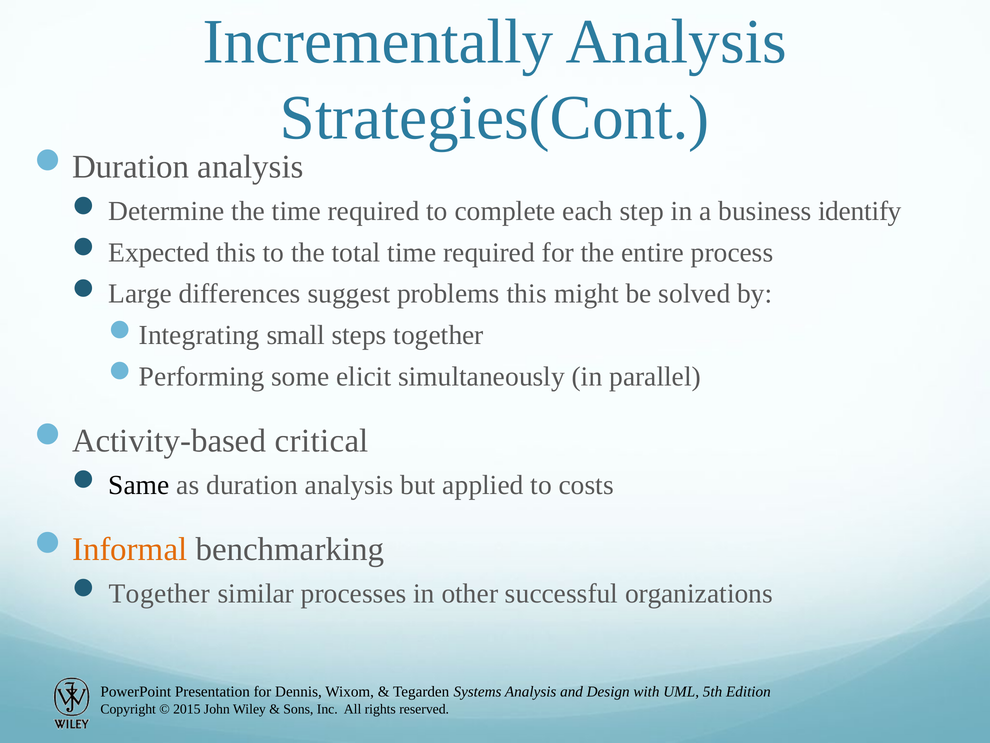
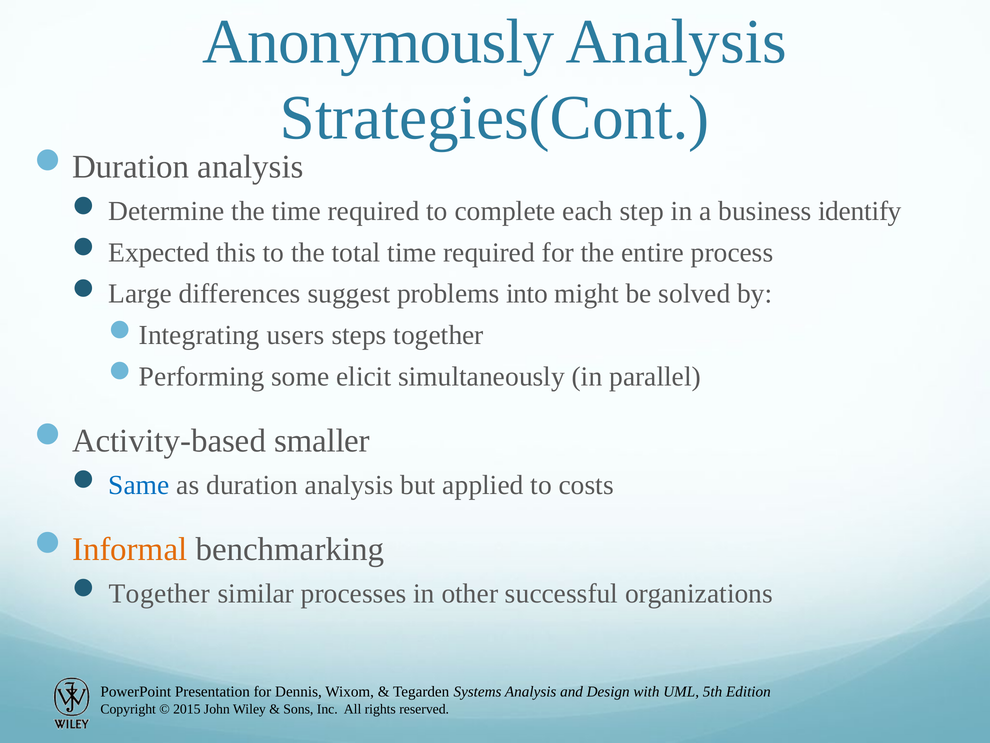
Incrementally: Incrementally -> Anonymously (378, 42)
problems this: this -> into (527, 294)
small: small -> users (295, 335)
critical: critical -> smaller (322, 440)
Same colour: black -> blue (139, 485)
